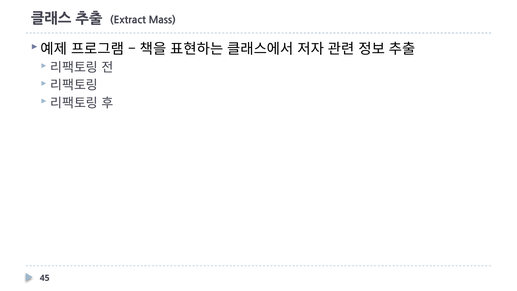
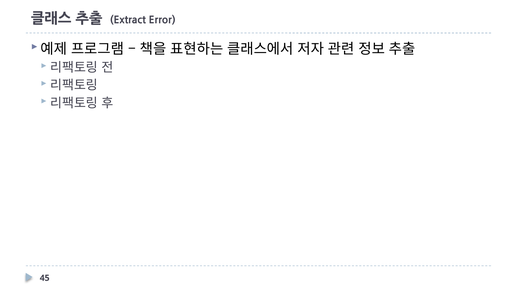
Mass: Mass -> Error (162, 20)
